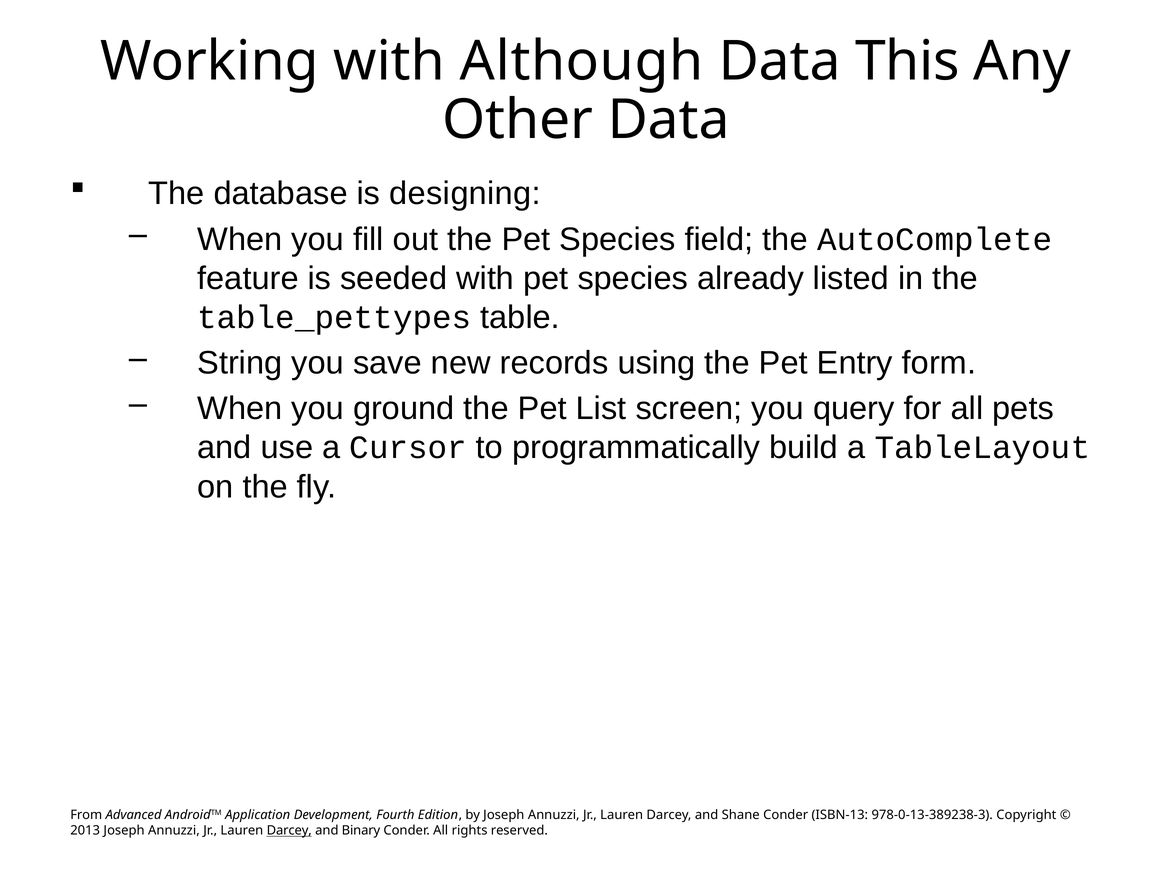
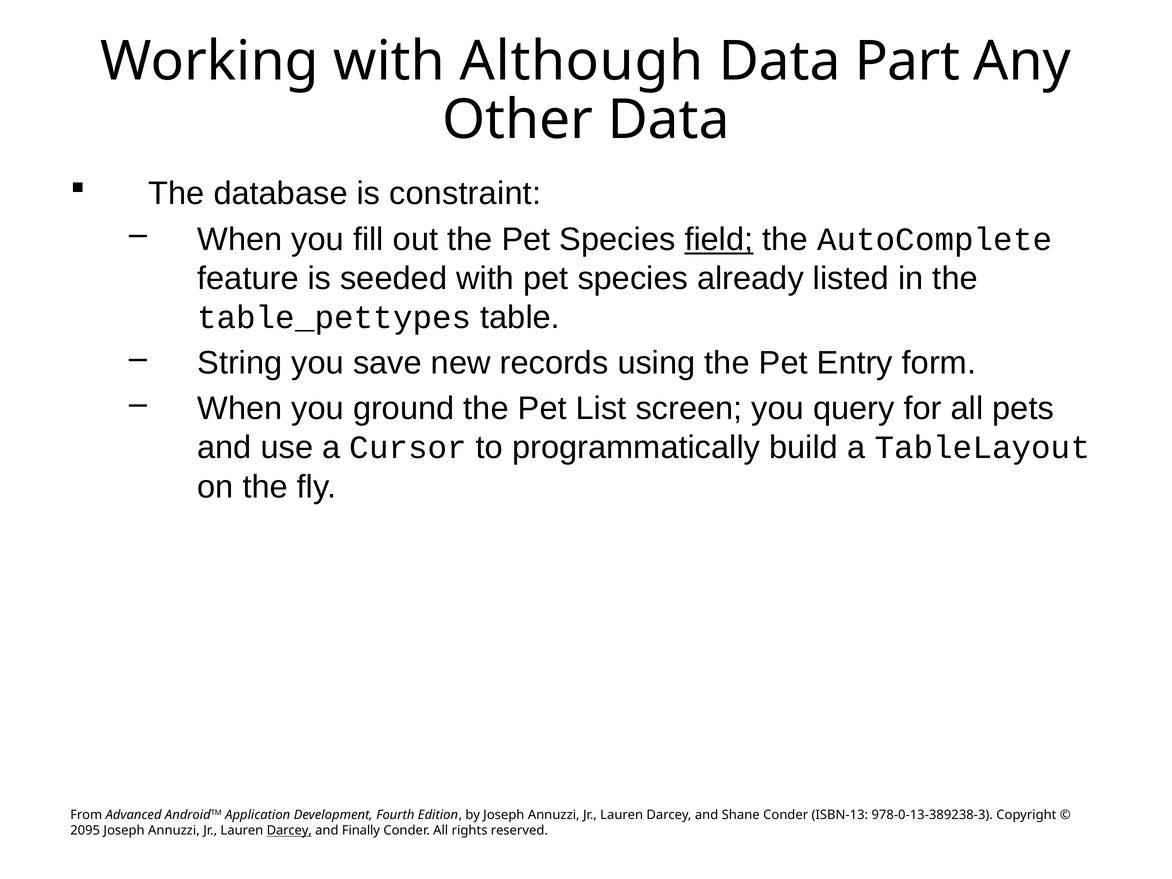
This: This -> Part (907, 61)
designing: designing -> constraint (465, 194)
field underline: none -> present (719, 239)
2013: 2013 -> 2095 (85, 831)
Binary: Binary -> Finally (361, 831)
